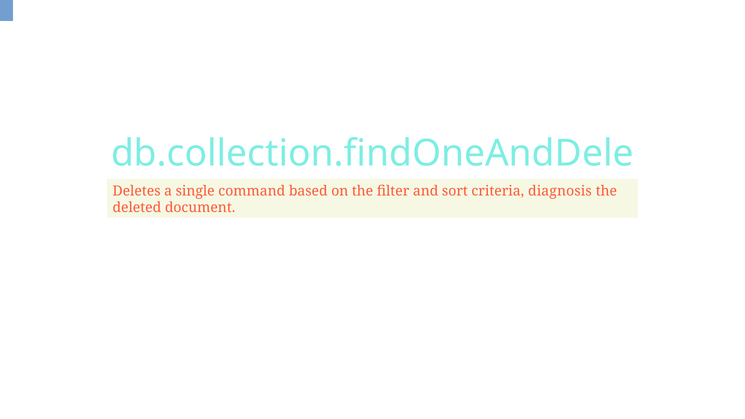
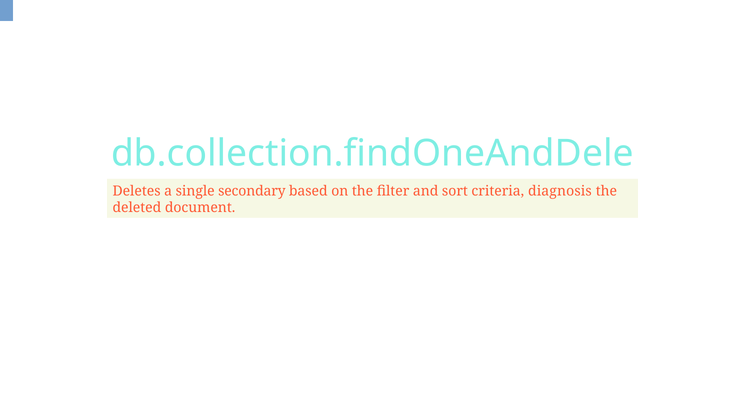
command: command -> secondary (252, 191)
